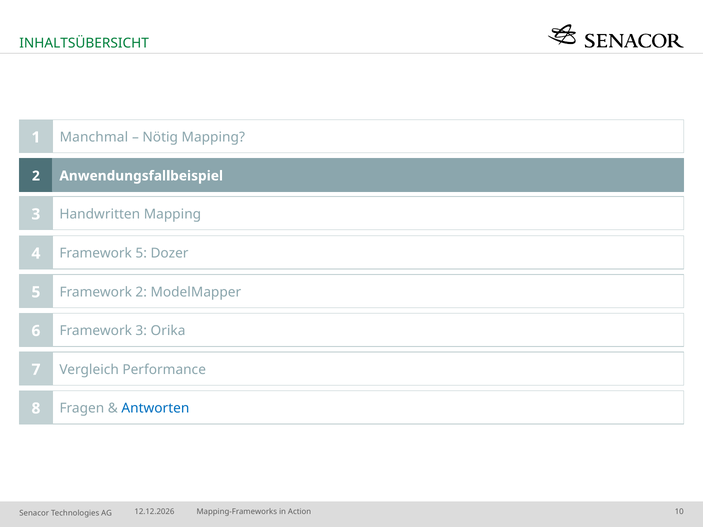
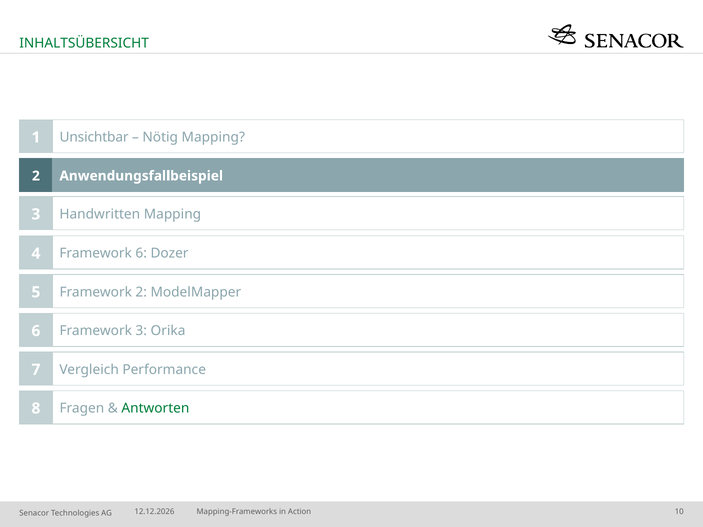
Manchmal: Manchmal -> Unsichtbar (94, 137)
Framework 5: 5 -> 6 (141, 253)
Antworten colour: blue -> green (155, 408)
